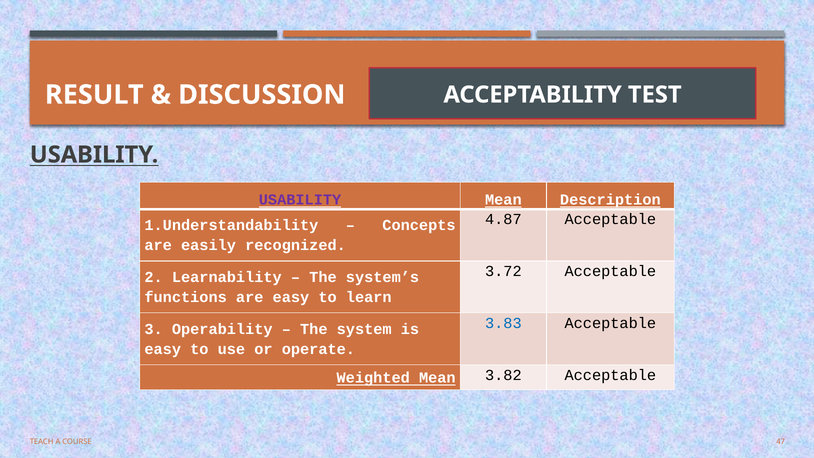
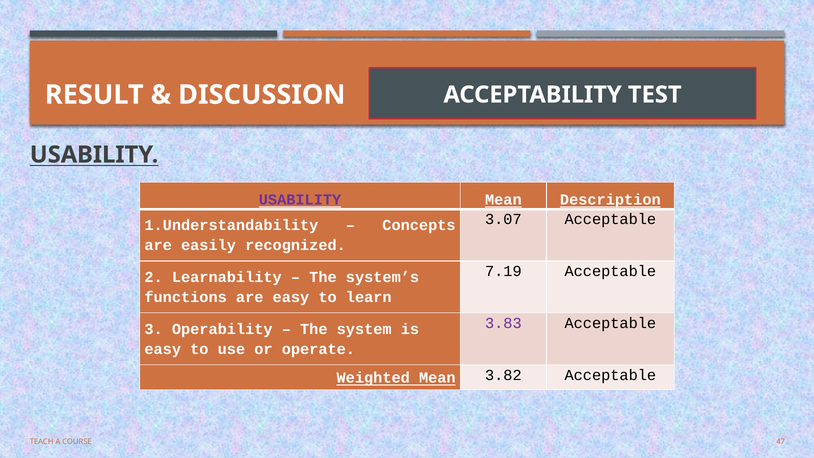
4.87: 4.87 -> 3.07 (503, 219)
3.72: 3.72 -> 7.19 (503, 271)
3.83 colour: blue -> purple (503, 323)
